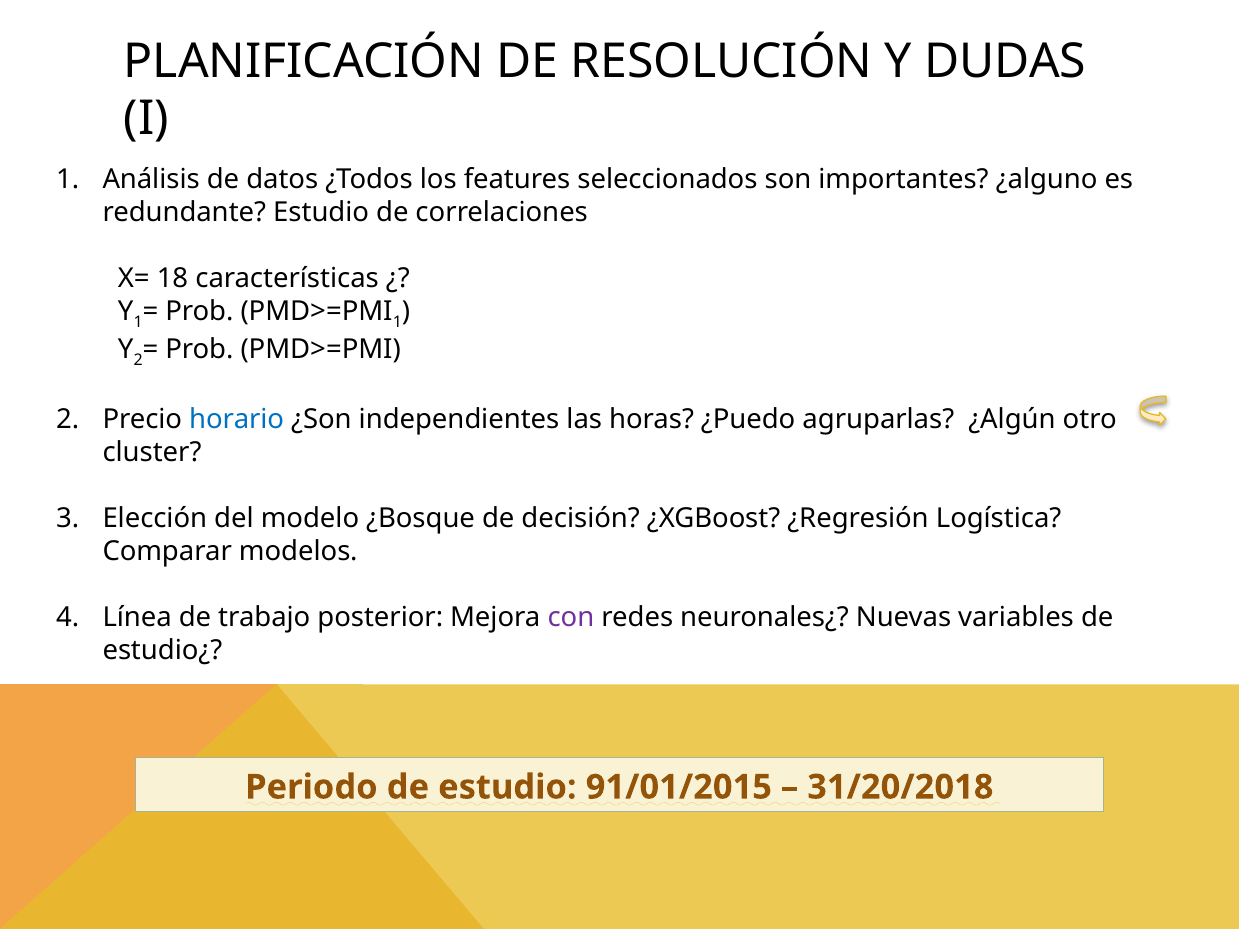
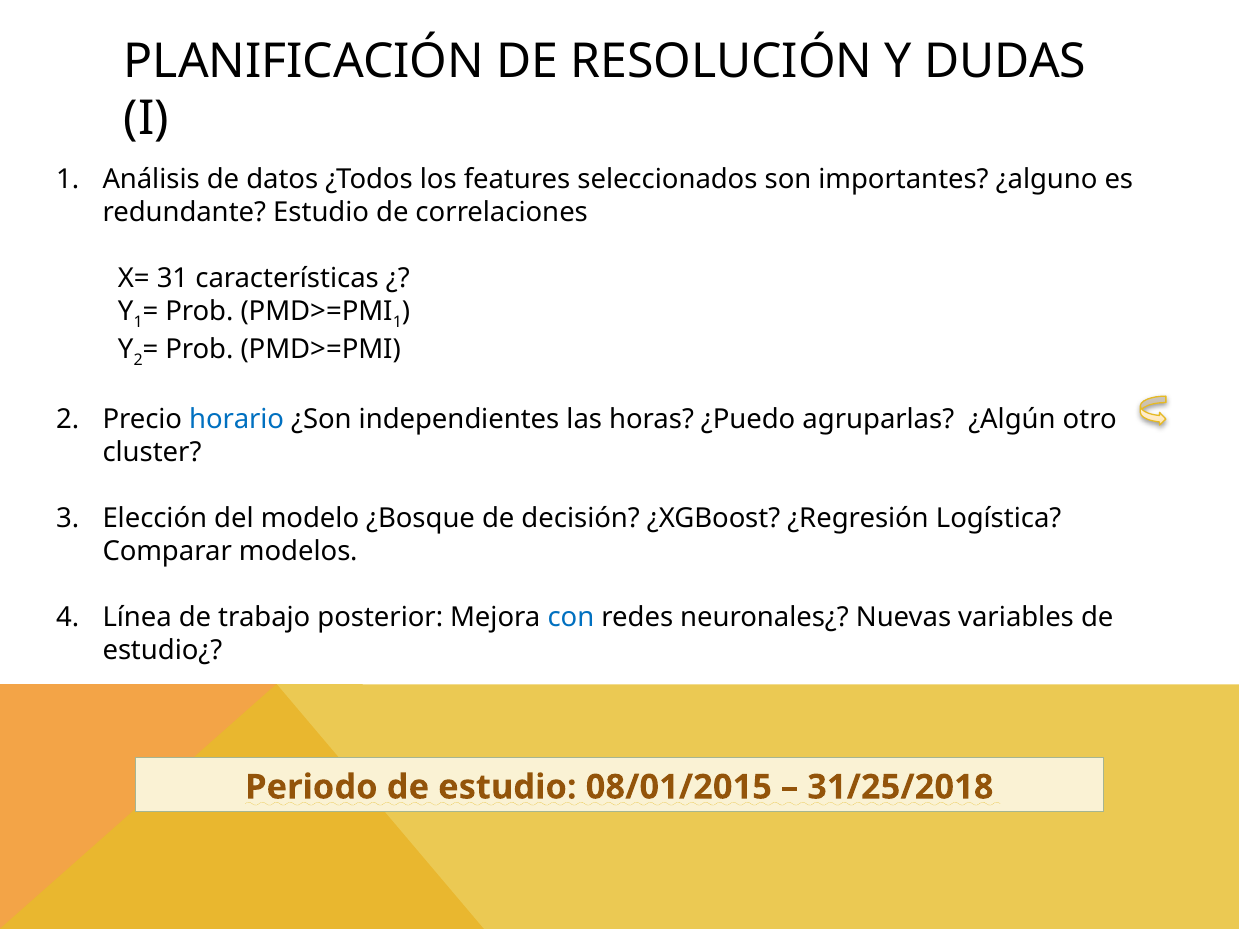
18: 18 -> 31 (173, 279)
con colour: purple -> blue (571, 618)
91/01/2015: 91/01/2015 -> 08/01/2015 (679, 787)
31/20/2018: 31/20/2018 -> 31/25/2018 (900, 787)
